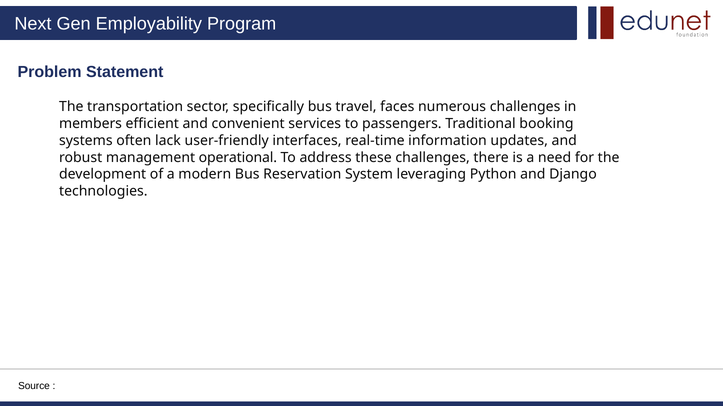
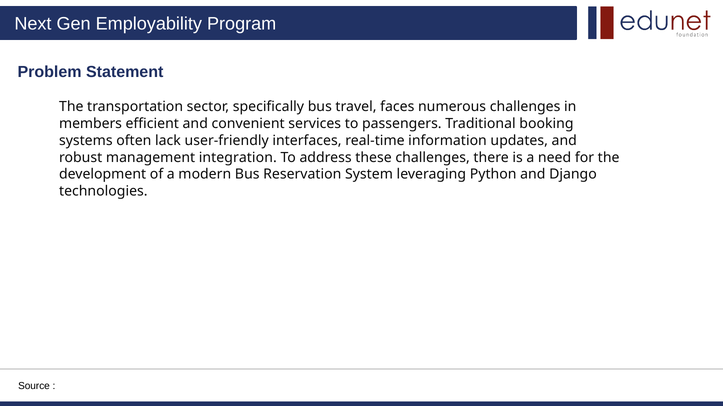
operational: operational -> integration (238, 158)
